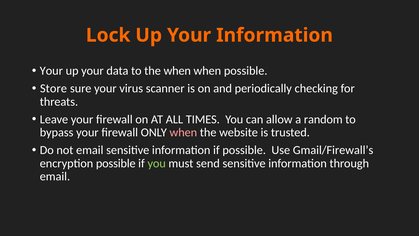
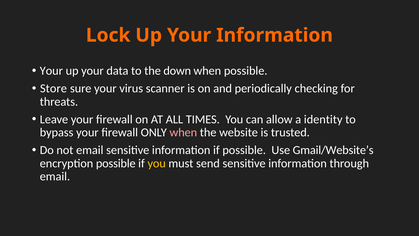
the when: when -> down (177, 71)
random: random -> identity (323, 119)
Gmail/Firewall’s: Gmail/Firewall’s -> Gmail/Website’s (333, 150)
you colour: light green -> yellow (157, 163)
